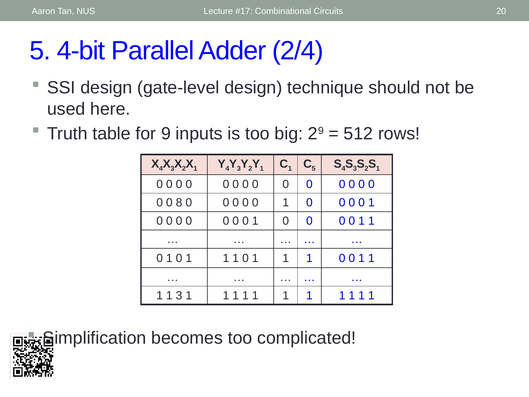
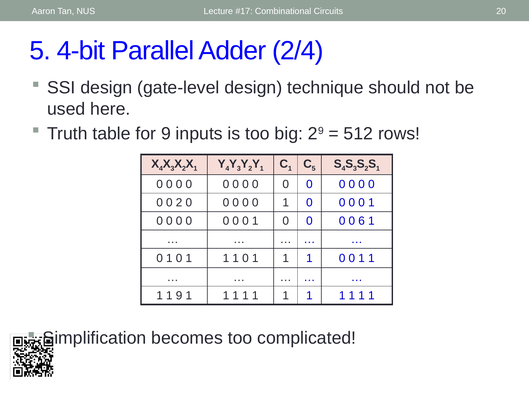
0 8: 8 -> 2 (179, 202)
1: 1 -> 6 (362, 221)
1 3: 3 -> 9 (179, 295)
